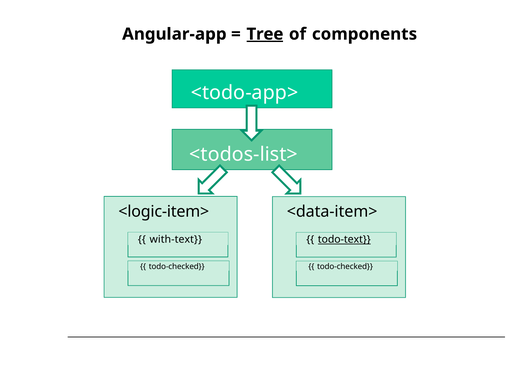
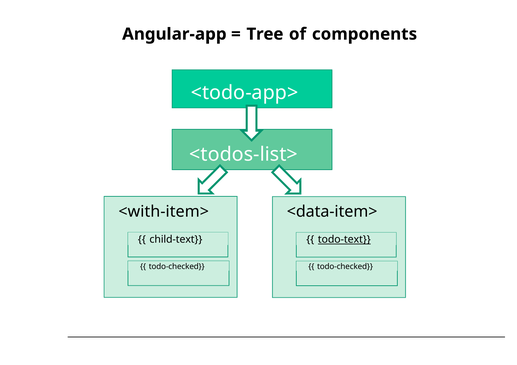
Tree underline: present -> none (265, 34)
<logic-item>: <logic-item> -> <with-item> (164, 212)
with-text: with-text -> child-text (176, 240)
